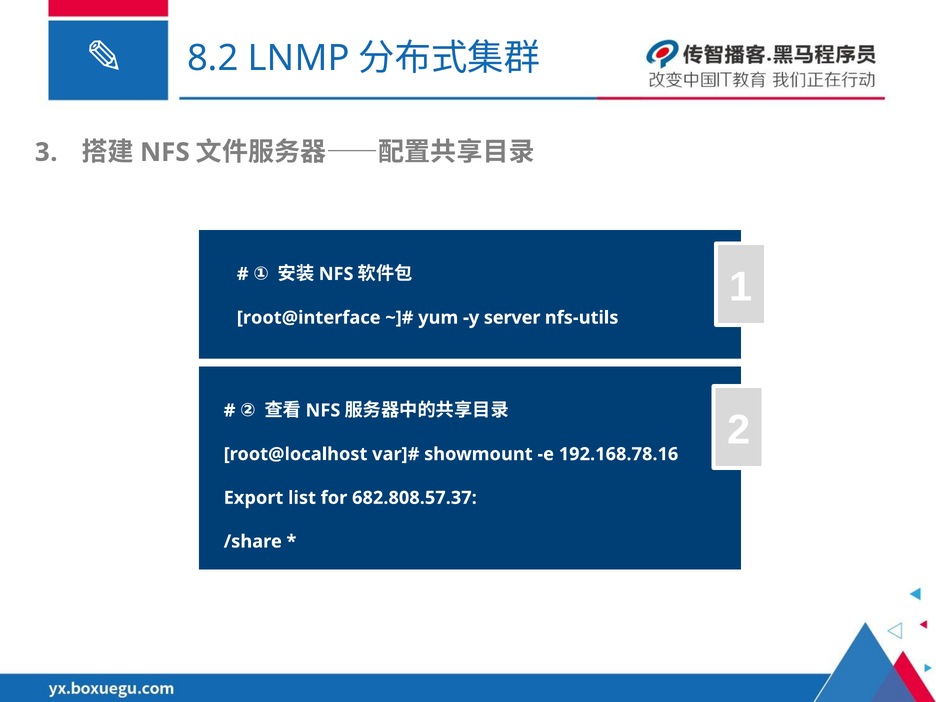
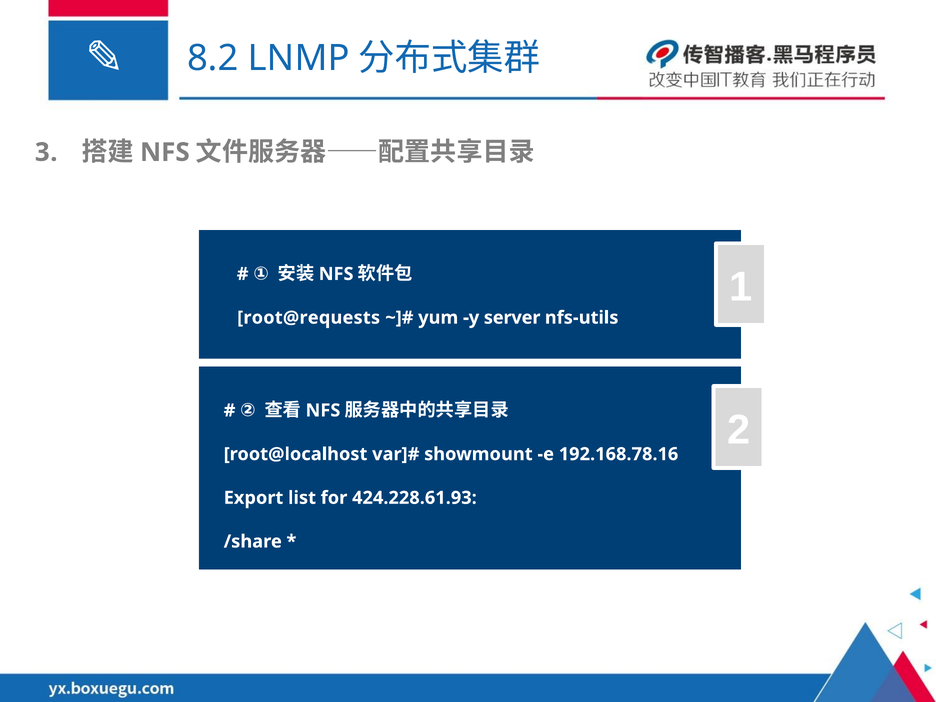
root@interface: root@interface -> root@requests (309, 318)
682.808.57.37: 682.808.57.37 -> 424.228.61.93 (414, 498)
